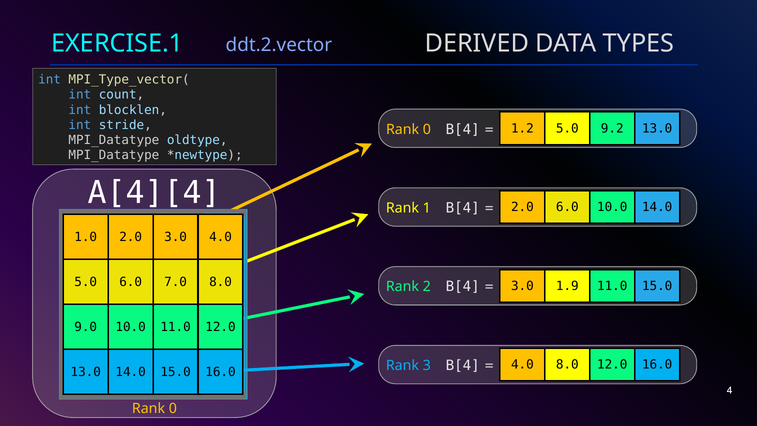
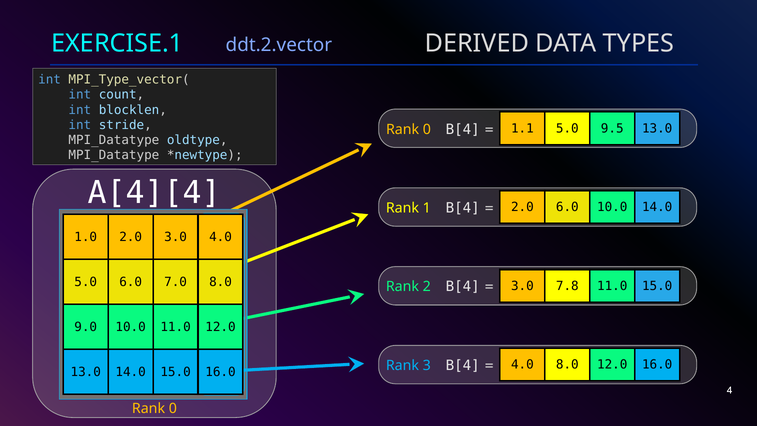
1.2: 1.2 -> 1.1 (522, 128)
9.2: 9.2 -> 9.5 (612, 128)
1.9: 1.9 -> 7.8 (567, 286)
